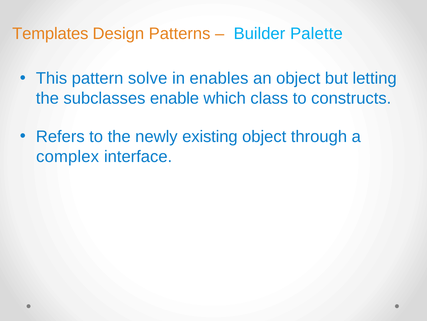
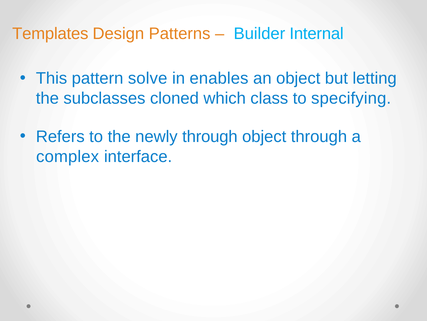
Palette: Palette -> Internal (317, 34)
enable: enable -> cloned (174, 98)
constructs: constructs -> specifying (351, 98)
newly existing: existing -> through (210, 136)
